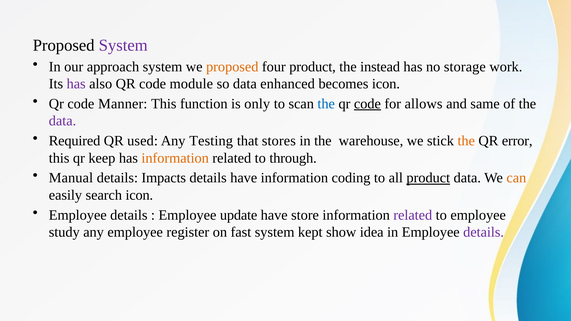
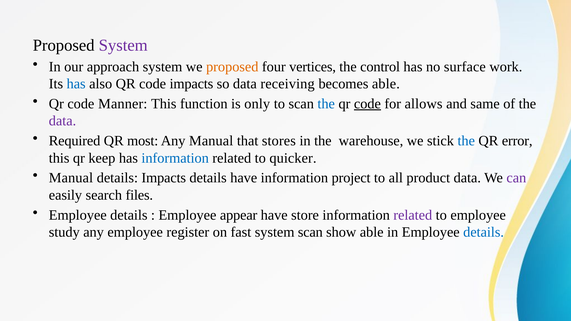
four product: product -> vertices (313, 67)
instead: instead -> control (380, 67)
storage: storage -> surface (465, 67)
has colour: purple -> blue (76, 84)
code module: module -> impacts (191, 84)
enhanced: enhanced -> receiving (288, 84)
becomes icon: icon -> able (386, 84)
used: used -> most (143, 141)
Any Testing: Testing -> Manual (211, 141)
the colour: orange -> blue (466, 141)
information colour: orange -> blue (175, 158)
through: through -> quicker (293, 158)
coding: coding -> project (351, 178)
product underline: present -> none (428, 178)
can colour: orange -> purple (516, 178)
search icon: icon -> files (139, 195)
update: update -> appear (239, 215)
system kept: kept -> scan (310, 232)
show idea: idea -> able (372, 232)
details colour: purple -> blue (484, 232)
